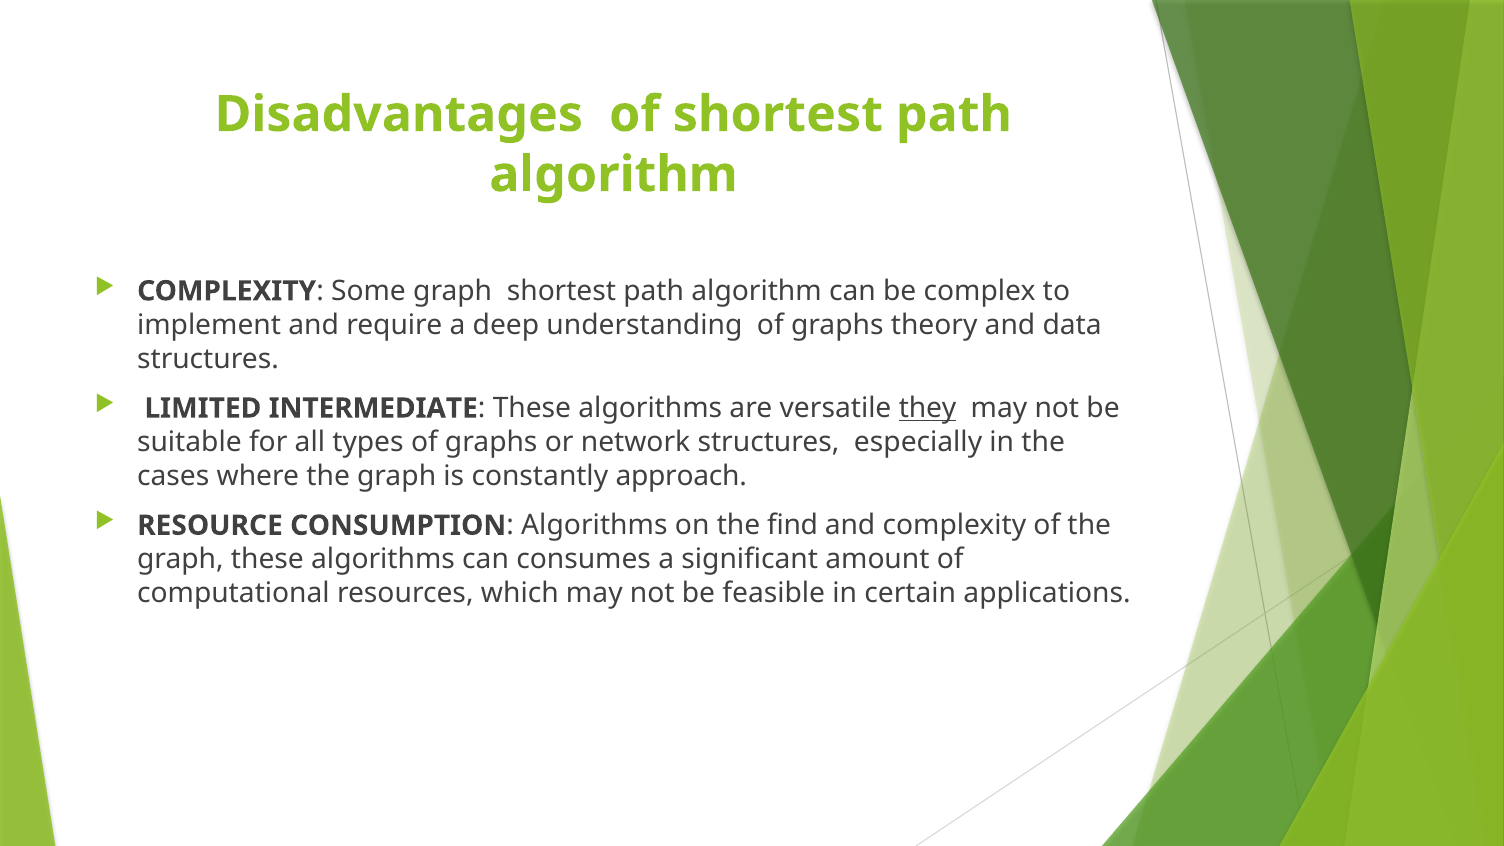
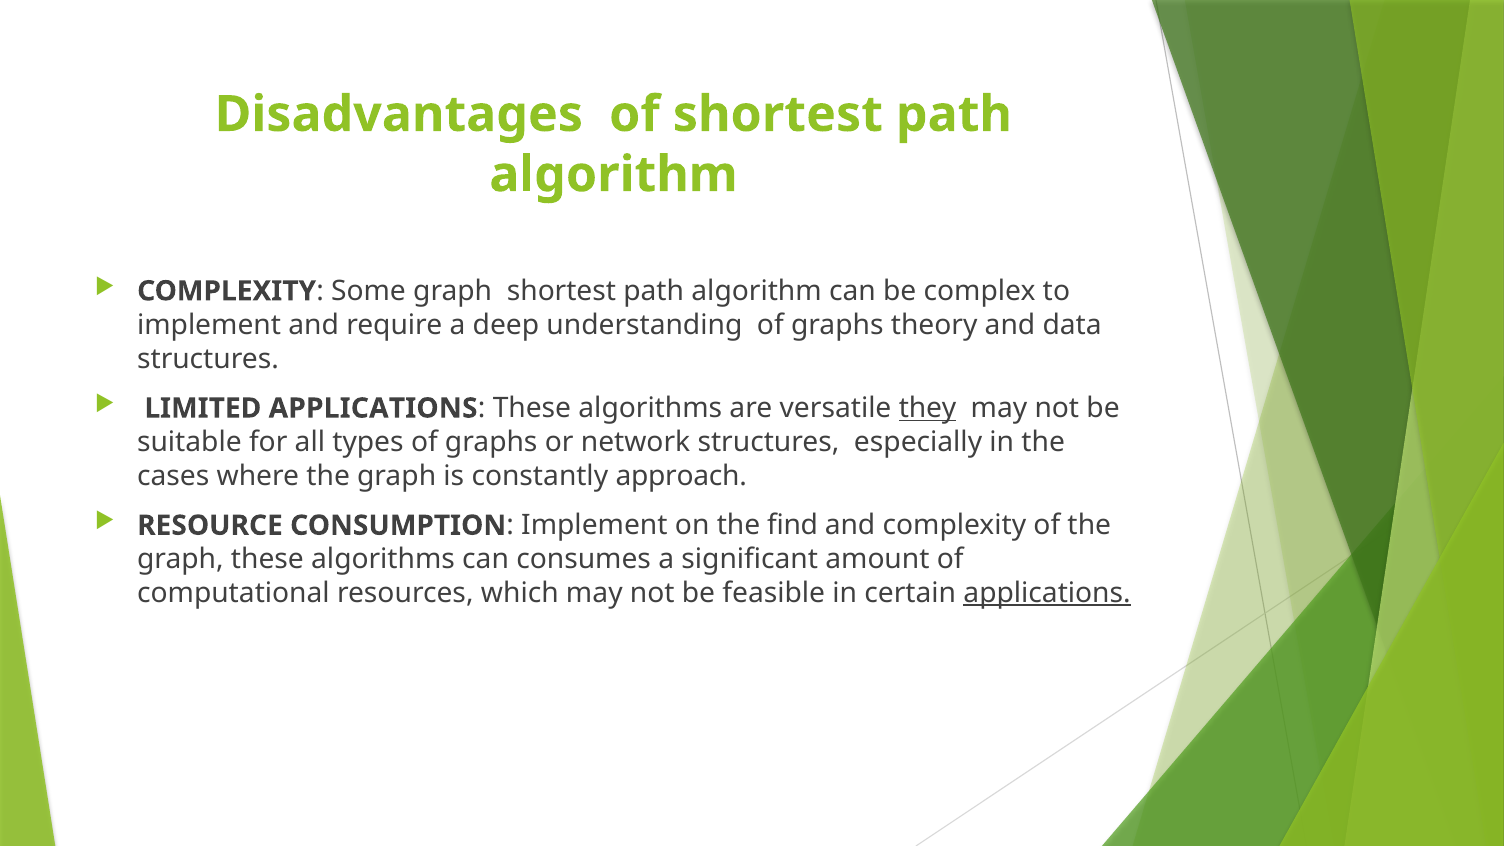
LIMITED INTERMEDIATE: INTERMEDIATE -> APPLICATIONS (373, 408)
Algorithms: Algorithms -> Implement (594, 525)
applications underline: none -> present (1047, 593)
